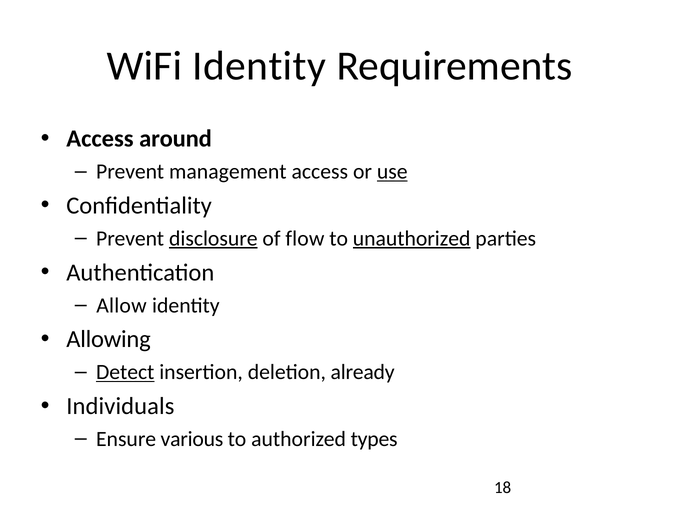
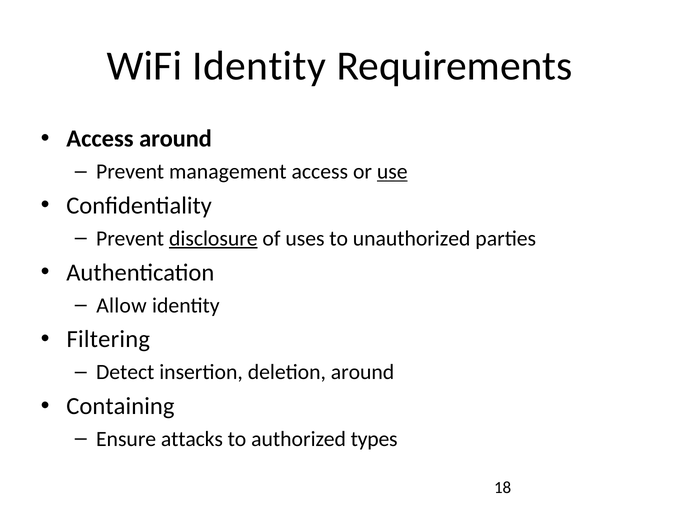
flow: flow -> uses (305, 239)
unauthorized underline: present -> none (412, 239)
Allowing: Allowing -> Filtering (108, 339)
Detect underline: present -> none (125, 372)
deletion already: already -> around (363, 372)
Individuals: Individuals -> Containing (120, 406)
various: various -> attacks (192, 439)
